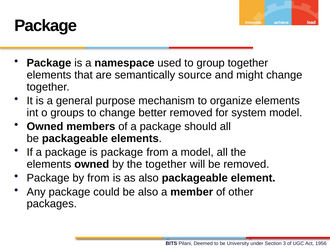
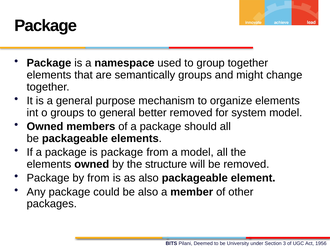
semantically source: source -> groups (195, 75)
to change: change -> general (117, 112)
the together: together -> structure (166, 164)
